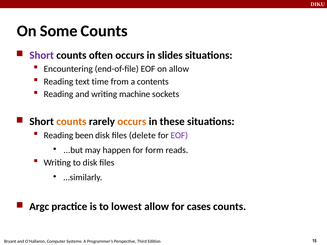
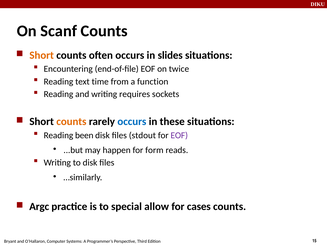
Some: Some -> Scanf (59, 31)
Short colour: purple -> orange (42, 55)
on allow: allow -> twice (179, 69)
contents: contents -> function (153, 82)
machine: machine -> requires (135, 94)
occurs colour: orange -> blue (132, 122)
delete: delete -> stdout (142, 135)
lowest: lowest -> special (127, 207)
